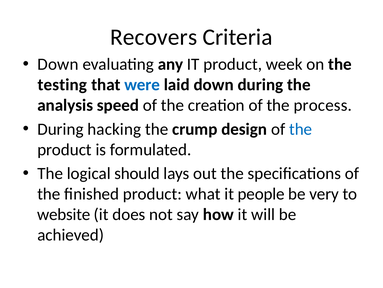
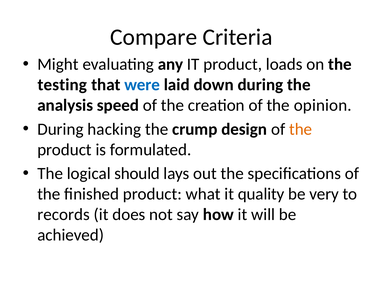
Recovers: Recovers -> Compare (154, 37)
Down: Down -> Might (58, 64)
week: week -> loads (284, 64)
process: process -> opinion (323, 105)
the colour: blue -> orange (301, 129)
people: people -> quality (261, 194)
website: website -> records (64, 214)
